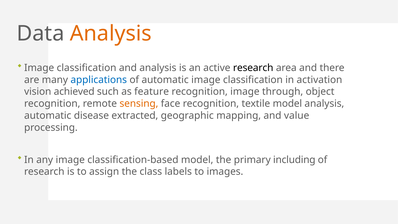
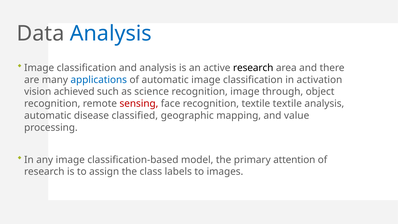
Analysis colour: orange -> blue (111, 33)
feature: feature -> science (152, 92)
sensing colour: orange -> red (139, 104)
textile model: model -> textile (287, 104)
extracted: extracted -> classified (135, 116)
including: including -> attention (294, 160)
